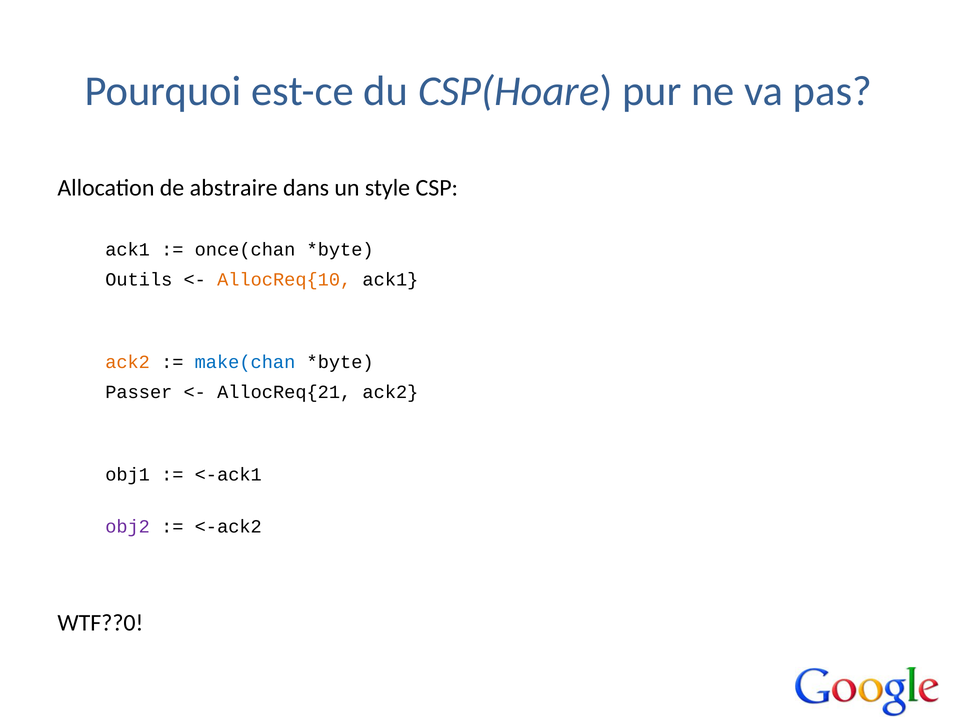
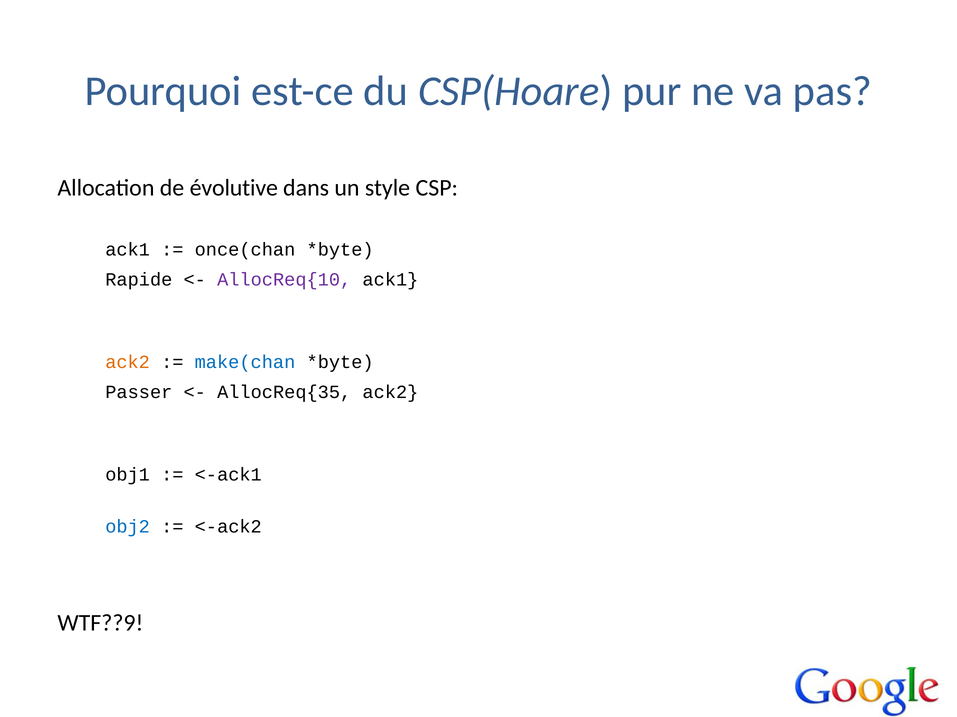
abstraire: abstraire -> évolutive (234, 188)
Outils: Outils -> Rapide (139, 280)
AllocReq{10 colour: orange -> purple (284, 280)
AllocReq{21: AllocReq{21 -> AllocReq{35 (284, 392)
obj2 colour: purple -> blue (128, 527)
WTF??0: WTF??0 -> WTF??9 (100, 623)
